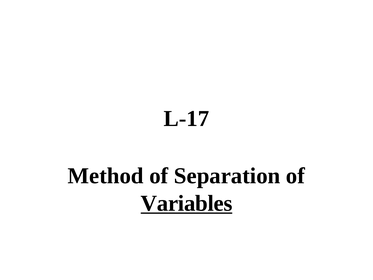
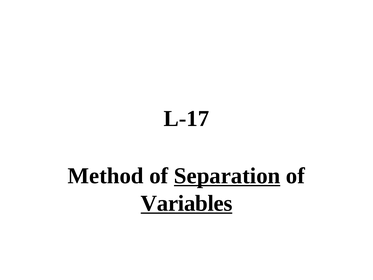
Separation underline: none -> present (227, 176)
